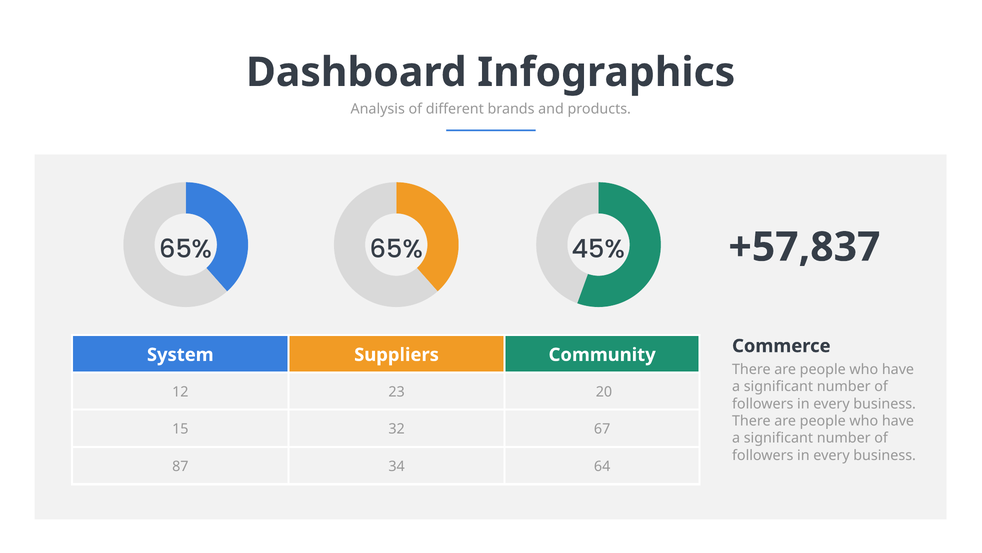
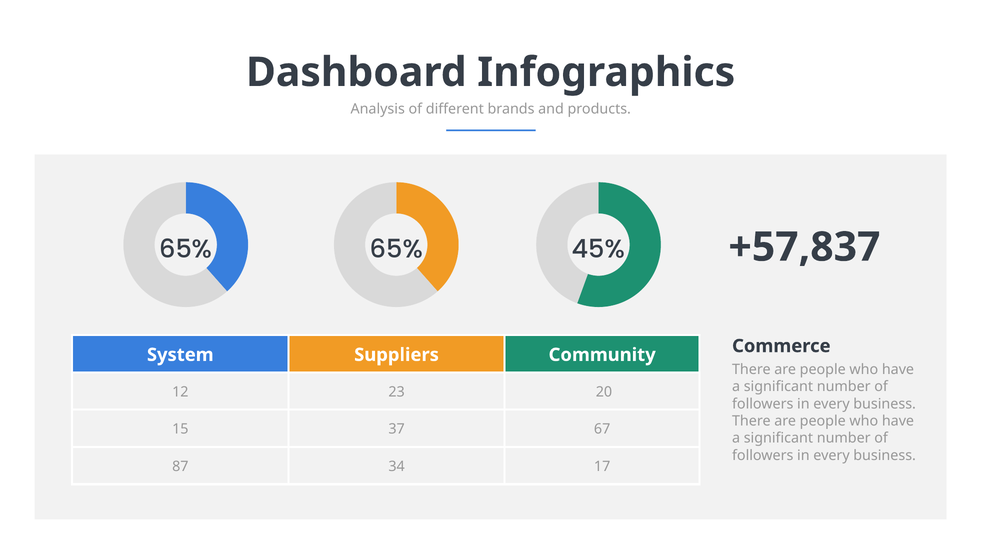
32: 32 -> 37 (397, 429)
64: 64 -> 17 (602, 466)
